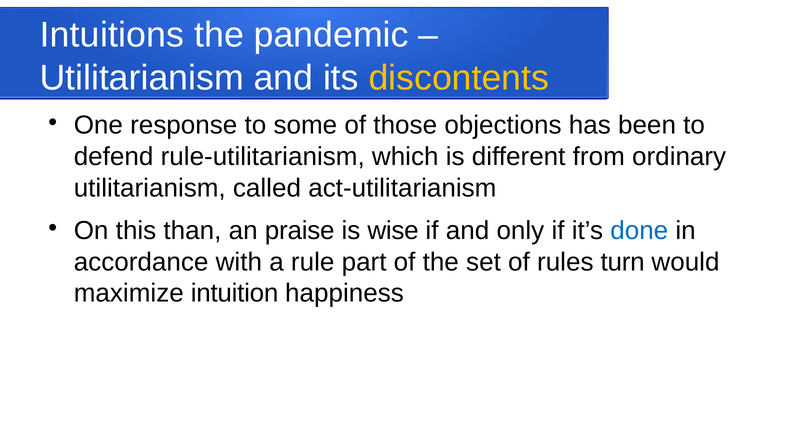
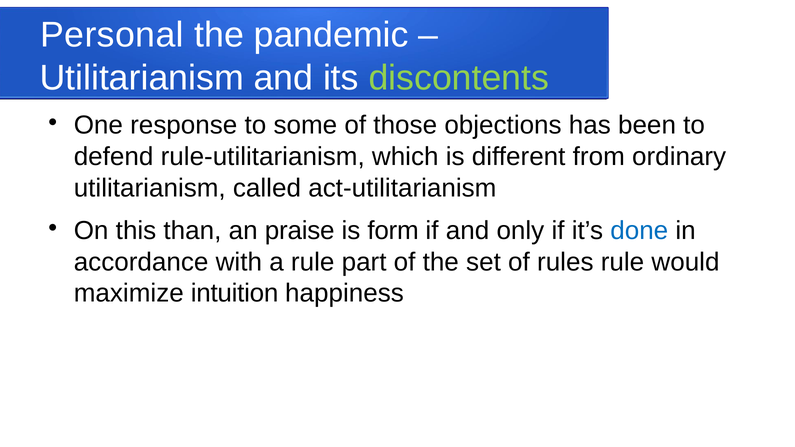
Intuitions: Intuitions -> Personal (112, 35)
discontents colour: yellow -> light green (459, 78)
wise: wise -> form (393, 231)
rules turn: turn -> rule (623, 262)
